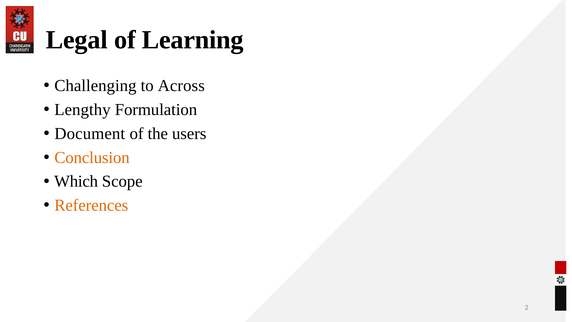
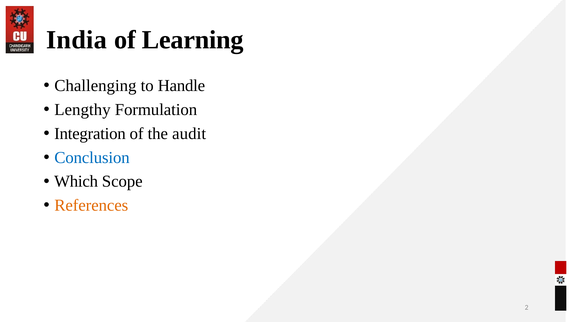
Legal: Legal -> India (77, 40)
Across: Across -> Handle (181, 86)
Document: Document -> Integration (90, 133)
users: users -> audit (189, 133)
Conclusion colour: orange -> blue (92, 157)
